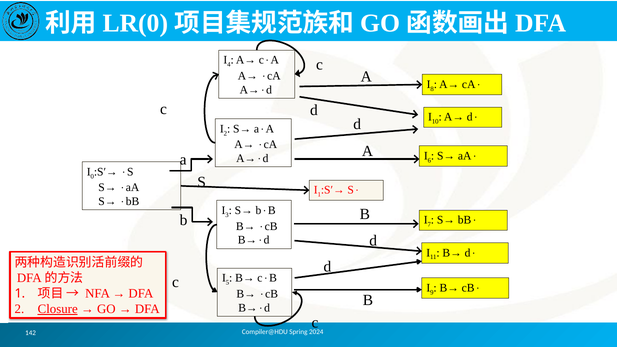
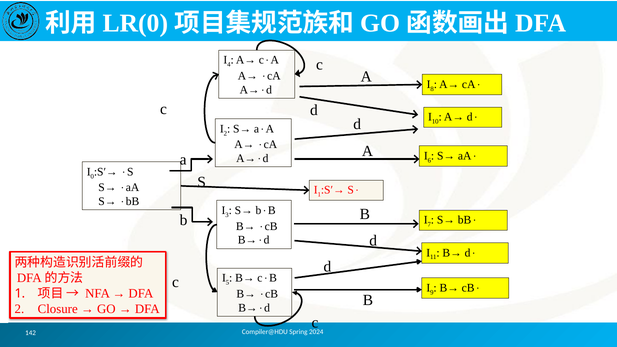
Closure underline: present -> none (58, 309)
